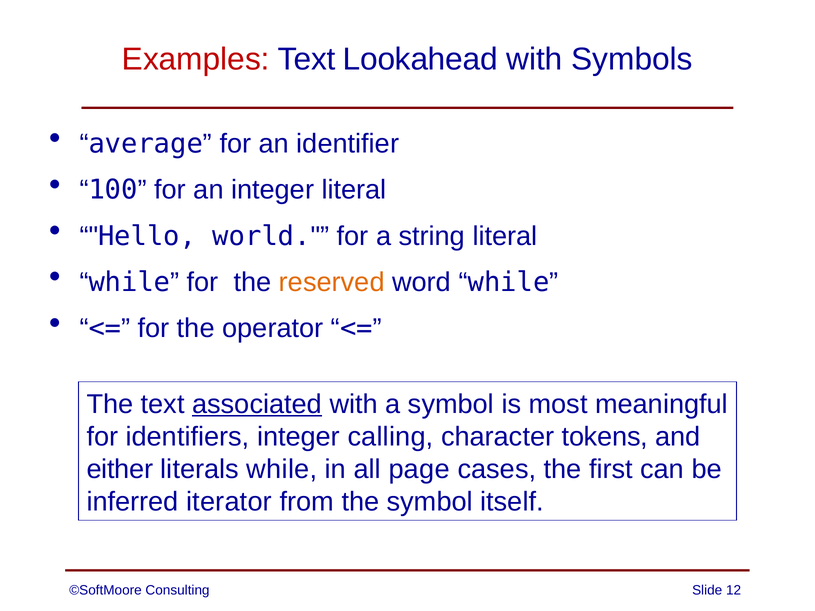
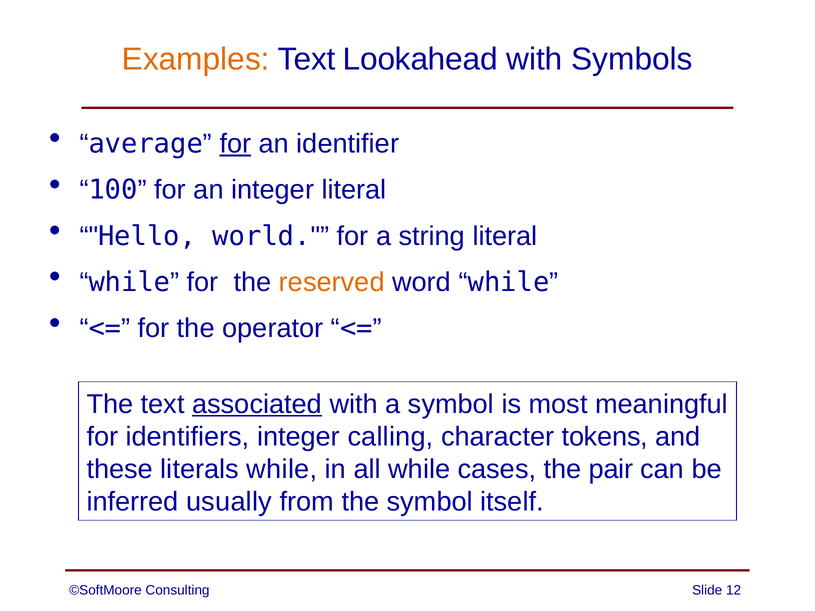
Examples colour: red -> orange (196, 59)
for underline: none -> present (235, 144)
either: either -> these (120, 469)
all page: page -> while (419, 469)
first: first -> pair (611, 469)
iterator: iterator -> usually (229, 502)
